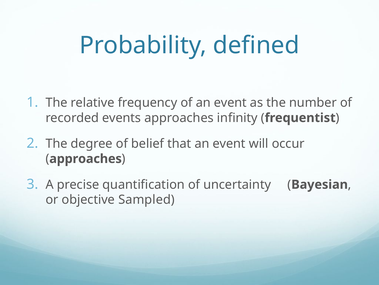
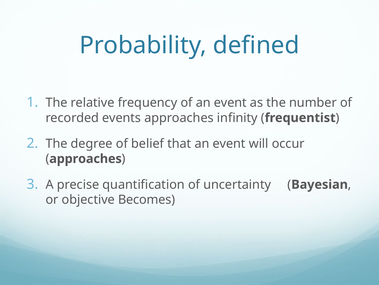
Sampled: Sampled -> Becomes (147, 199)
